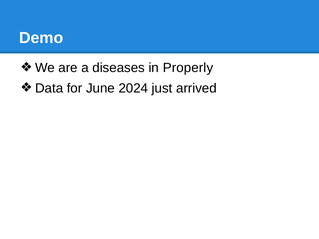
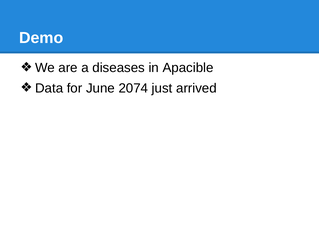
Properly: Properly -> Apacible (188, 68)
2024: 2024 -> 2074 (133, 88)
